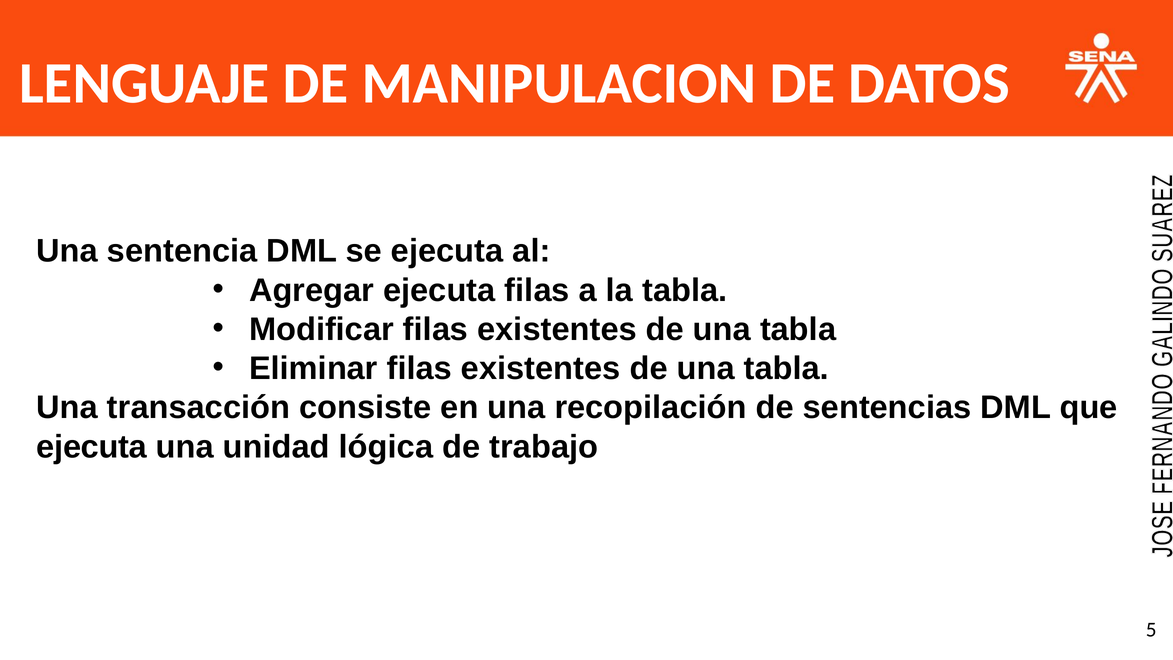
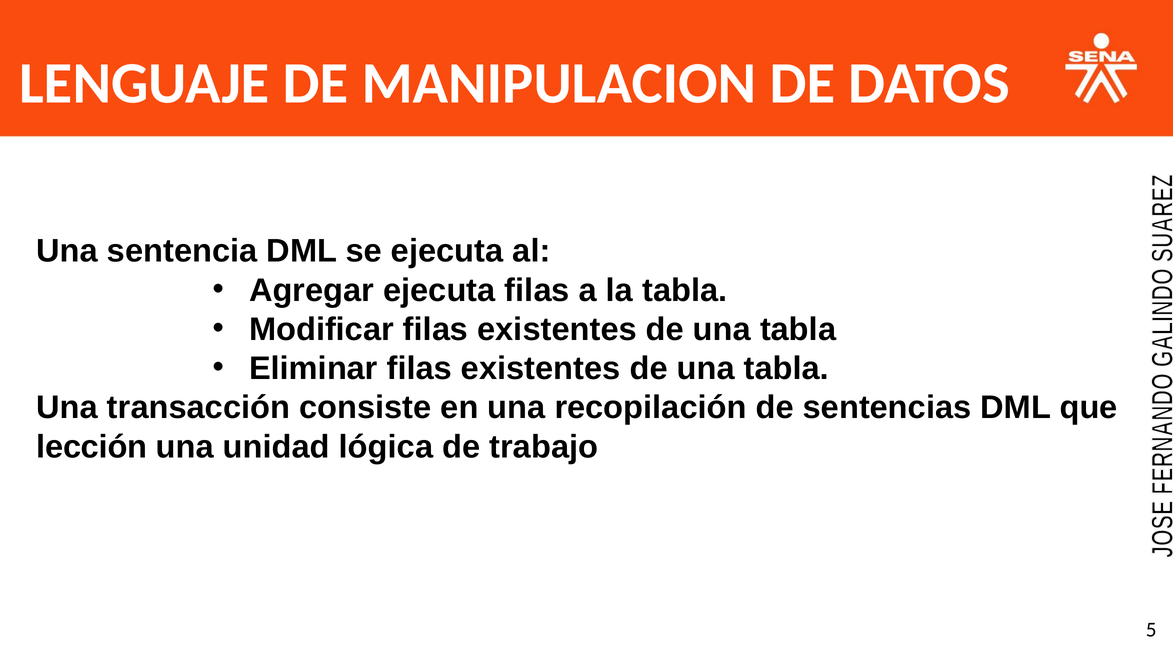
ejecuta: ejecuta -> lección (92, 447)
